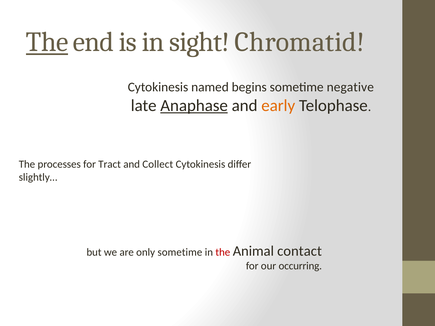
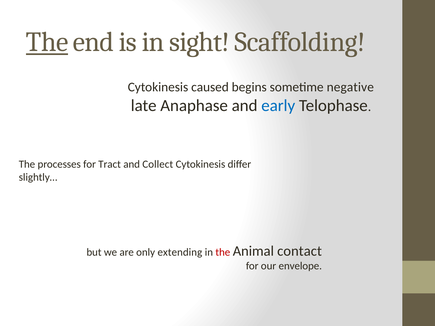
Chromatid: Chromatid -> Scaffolding (300, 42)
named: named -> caused (210, 87)
Anaphase underline: present -> none (194, 106)
early colour: orange -> blue (278, 106)
only sometime: sometime -> extending (180, 252)
occurring: occurring -> envelope (300, 266)
